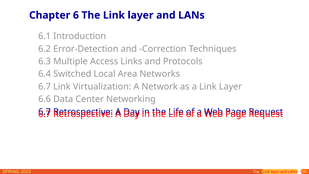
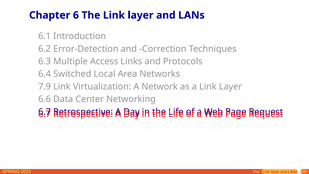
6.7: 6.7 -> 7.9 (45, 87)
